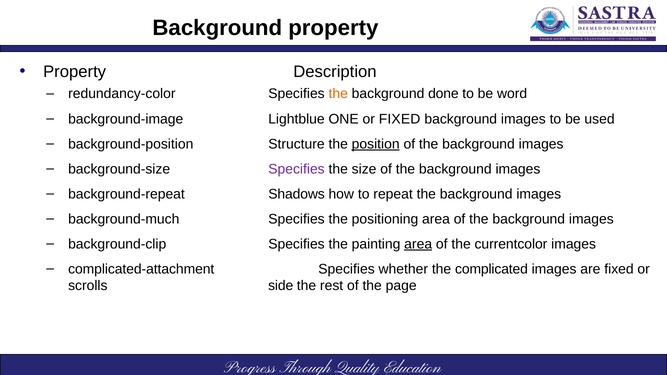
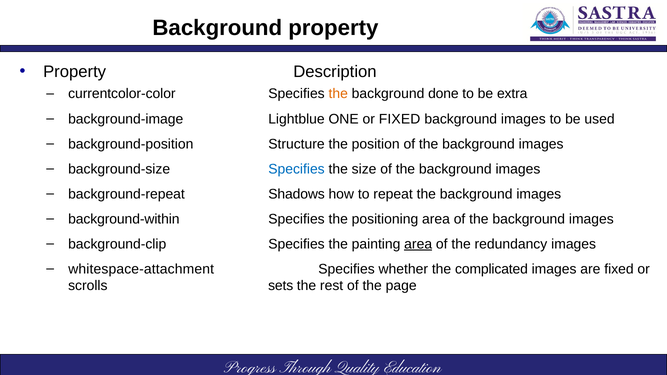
redundancy-color: redundancy-color -> currentcolor-color (122, 94)
word: word -> extra (512, 94)
position underline: present -> none (376, 144)
Specifies colour: purple -> blue (296, 169)
background-much: background-much -> background-within (124, 219)
currentcolor: currentcolor -> redundancy (511, 244)
complicated-attachment: complicated-attachment -> whitespace-attachment (141, 269)
side: side -> sets (281, 286)
